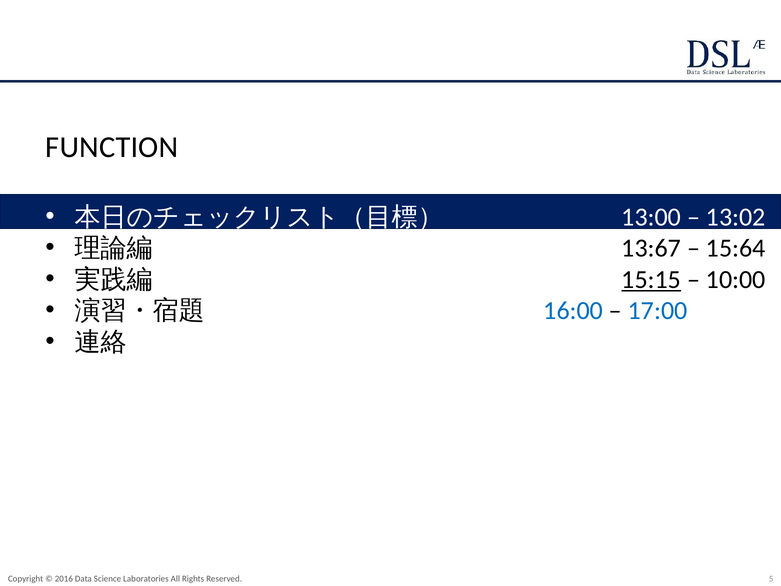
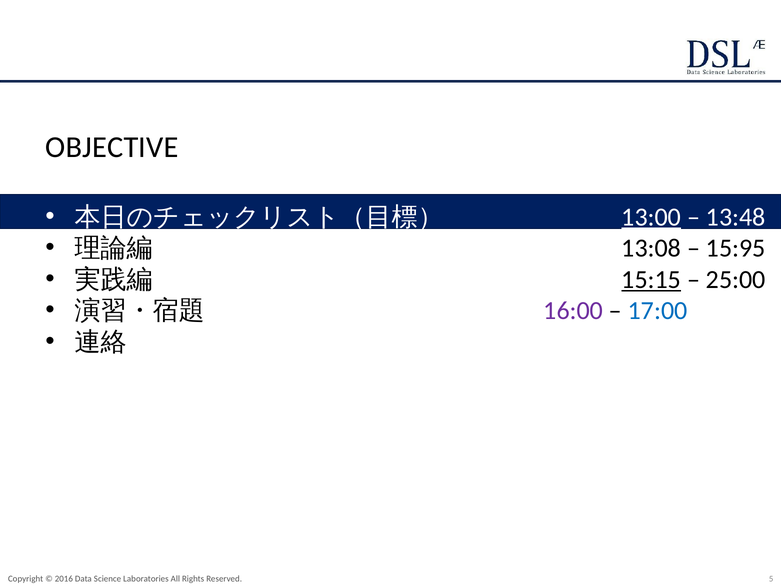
FUNCTION: FUNCTION -> OBJECTIVE (112, 147)
13:00 underline: none -> present (651, 217)
13:02: 13:02 -> 13:48 (736, 217)
13:67: 13:67 -> 13:08 (651, 248)
15:64: 15:64 -> 15:95 (736, 248)
10:00: 10:00 -> 25:00 (736, 279)
16:00 colour: blue -> purple (573, 311)
